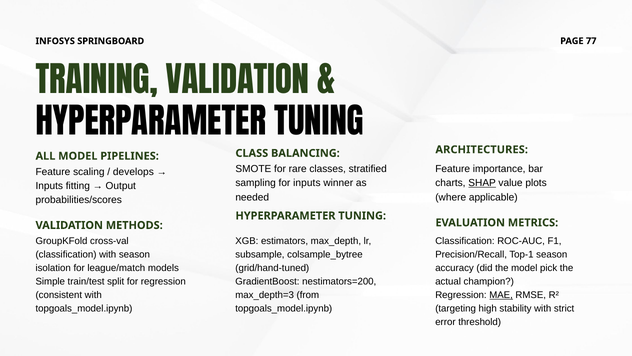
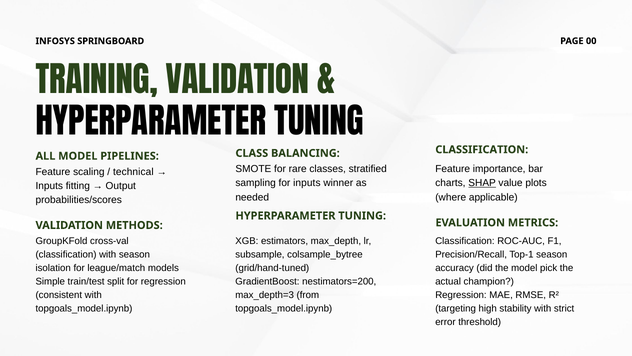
77: 77 -> 00 (591, 41)
ARCHITECTURES: ARCHITECTURES -> CLASSIFICATION (482, 149)
develops: develops -> technical (133, 171)
MAE underline: present -> none (501, 295)
